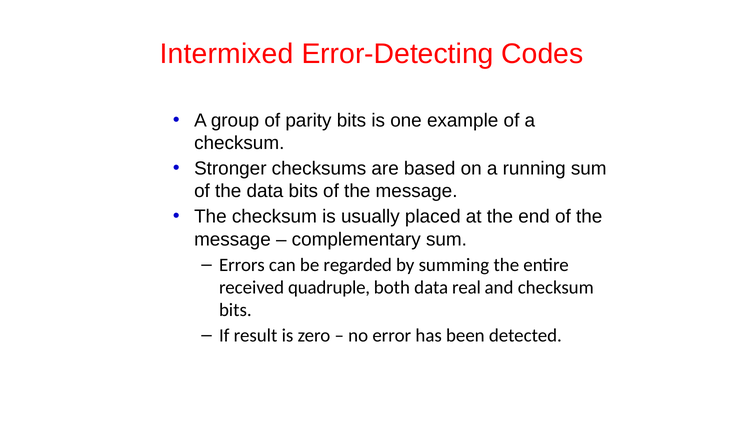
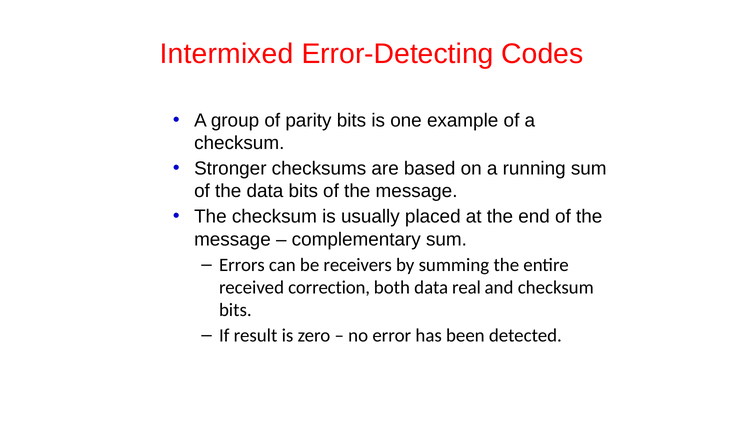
regarded: regarded -> receivers (358, 265)
quadruple: quadruple -> correction (329, 288)
